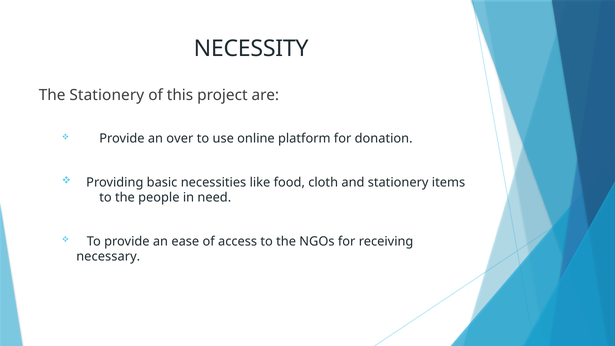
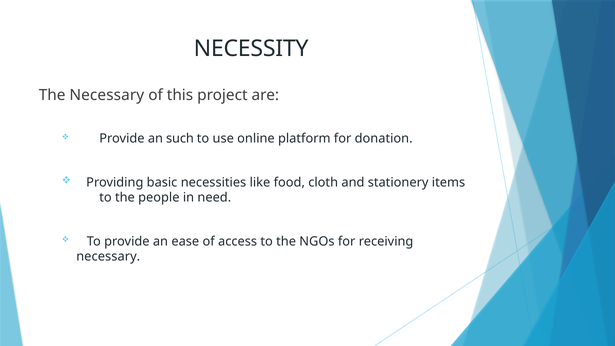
The Stationery: Stationery -> Necessary (107, 95)
over: over -> such (180, 139)
